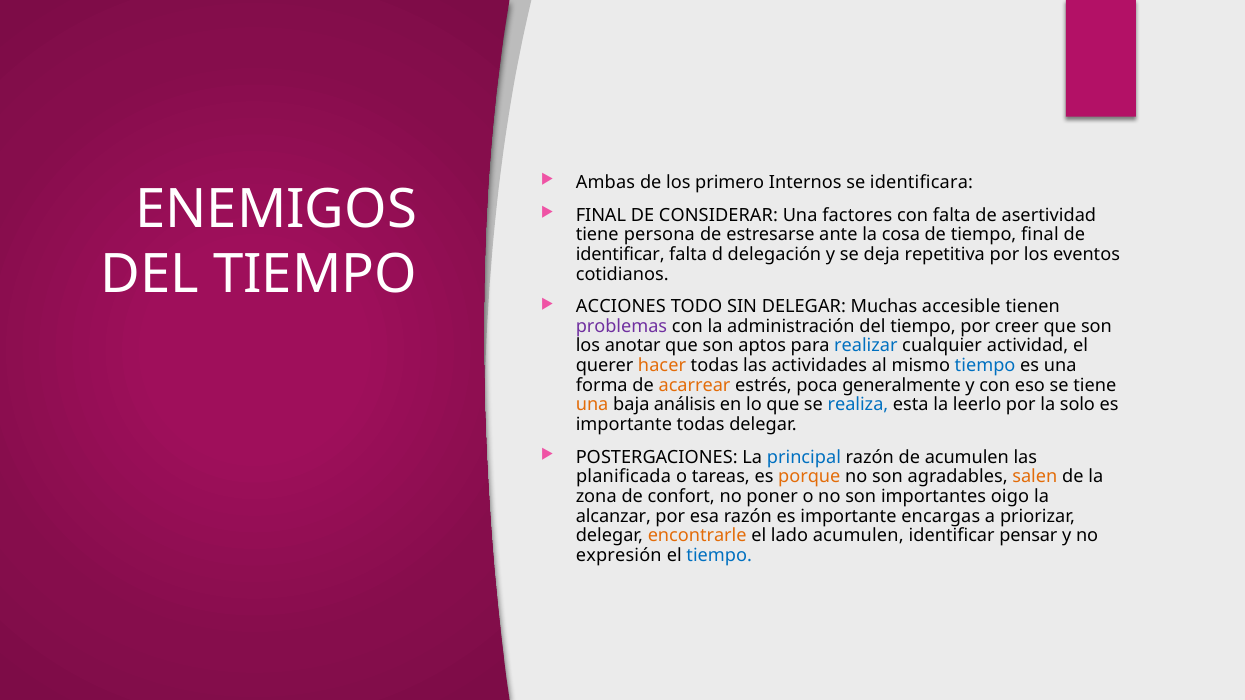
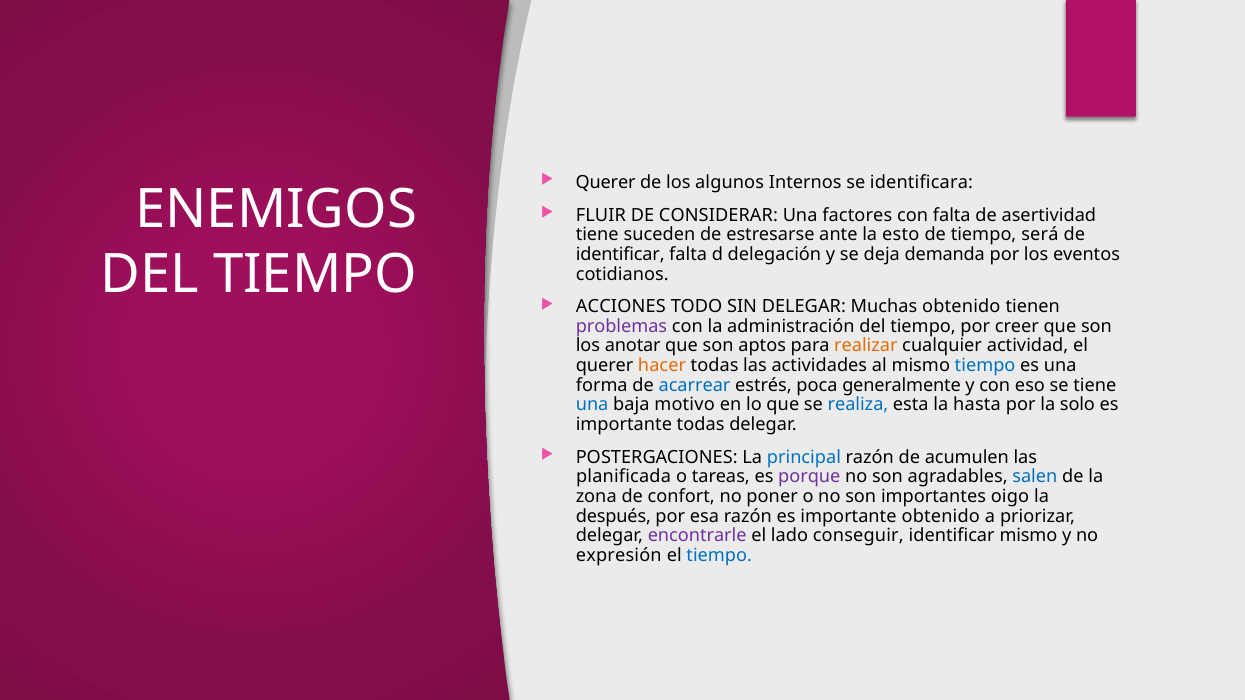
Ambas: Ambas -> Querer (606, 182)
primero: primero -> algunos (730, 182)
FINAL: FINAL -> FLUIR (601, 215)
persona: persona -> suceden (659, 235)
cosa: cosa -> esto (901, 235)
tiempo final: final -> será (1040, 235)
repetitiva: repetitiva -> demanda (945, 254)
Muchas accesible: accesible -> obtenido (961, 307)
realizar colour: blue -> orange (866, 346)
acarrear colour: orange -> blue (695, 385)
una colour: orange -> blue (592, 405)
análisis: análisis -> motivo (685, 405)
leerlo: leerlo -> hasta (977, 405)
porque colour: orange -> purple (809, 477)
salen colour: orange -> blue (1035, 477)
alcanzar: alcanzar -> después (613, 516)
importante encargas: encargas -> obtenido (941, 516)
encontrarle colour: orange -> purple (697, 536)
lado acumulen: acumulen -> conseguir (858, 536)
identificar pensar: pensar -> mismo (1028, 536)
